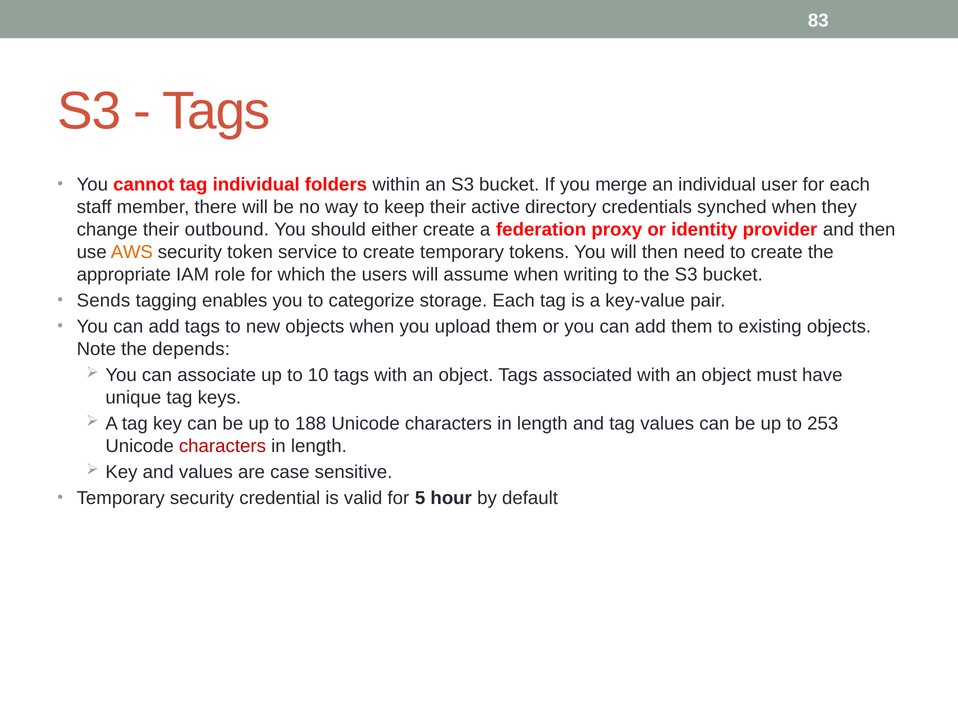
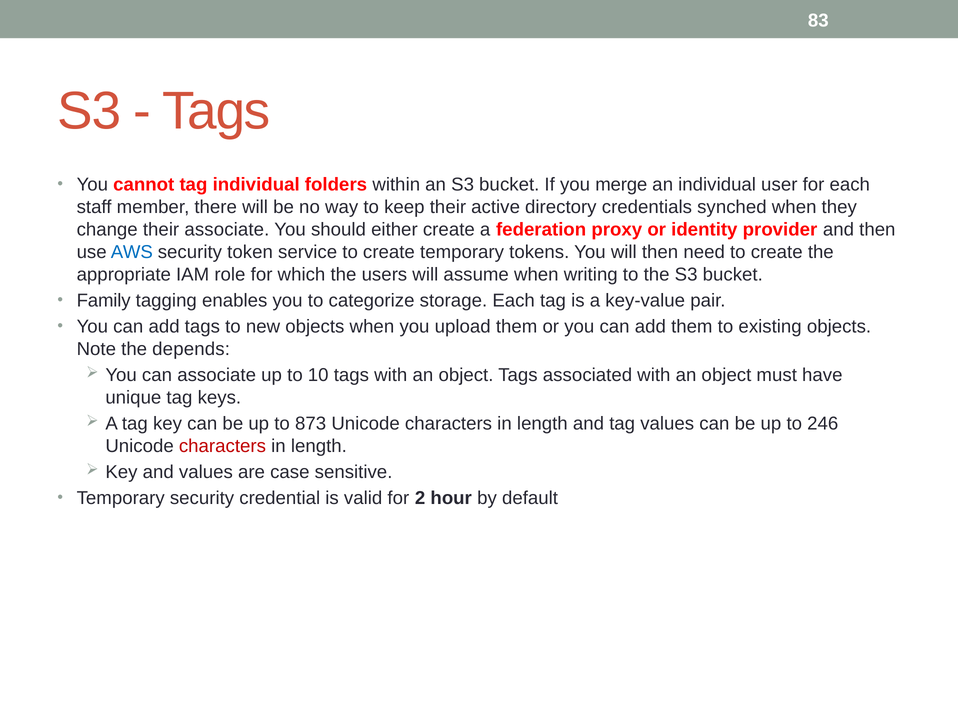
their outbound: outbound -> associate (227, 230)
AWS colour: orange -> blue (132, 252)
Sends: Sends -> Family (104, 301)
188: 188 -> 873 (311, 424)
253: 253 -> 246 (823, 424)
5: 5 -> 2 (420, 499)
